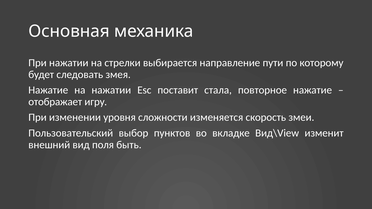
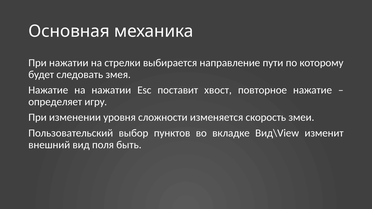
стала: стала -> хвост (218, 90)
отображает: отображает -> определяет (55, 102)
